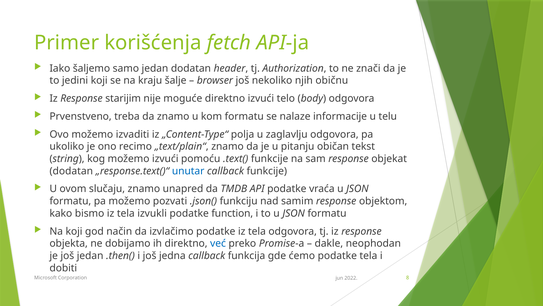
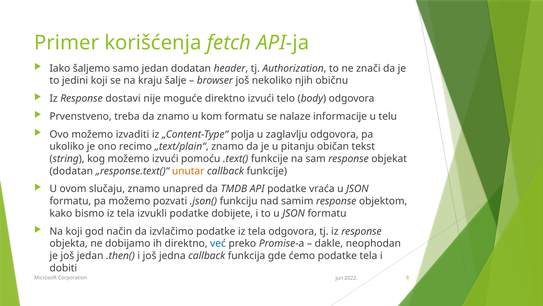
starijim: starijim -> dostavi (123, 98)
unutar colour: blue -> orange (188, 171)
function: function -> dobijete (232, 213)
